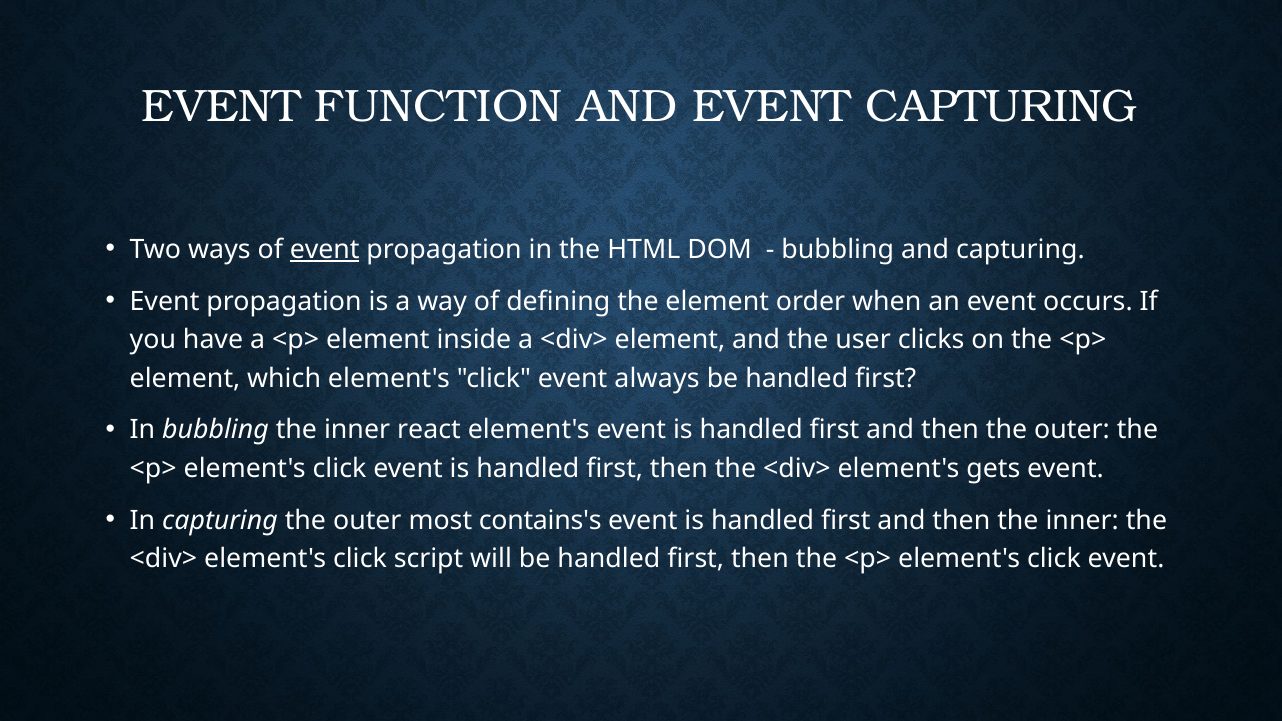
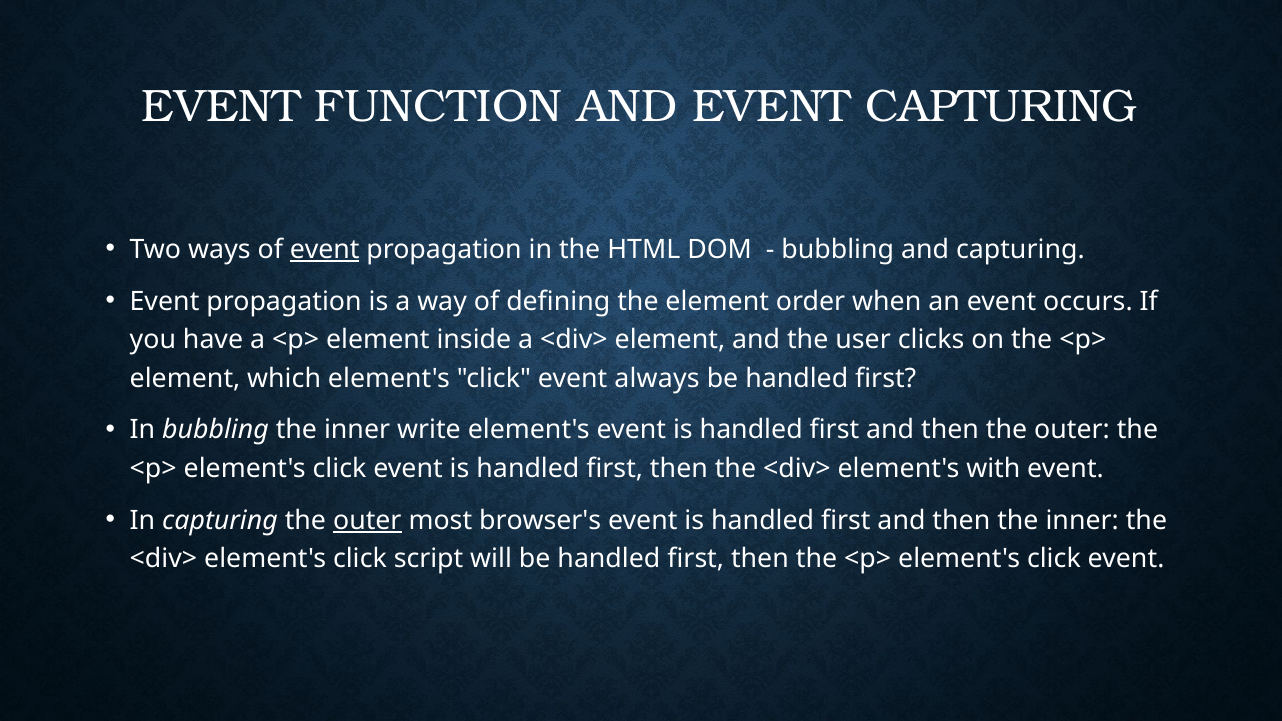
react: react -> write (429, 430)
gets: gets -> with (993, 469)
outer underline: none -> present (367, 521)
contains's: contains's -> browser's (540, 521)
